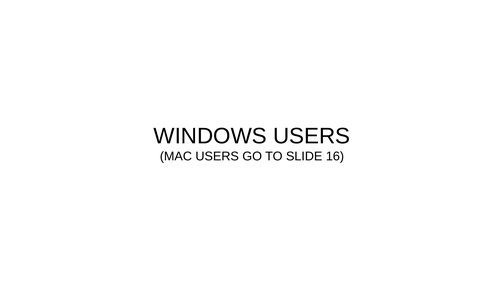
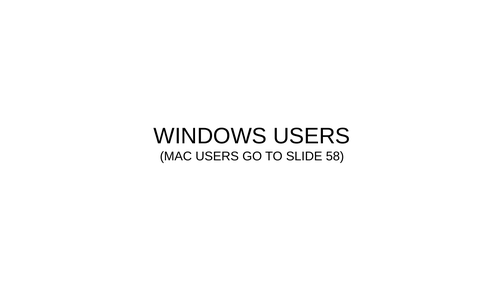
16: 16 -> 58 (335, 156)
